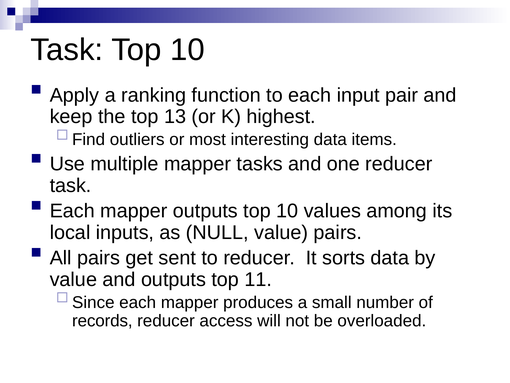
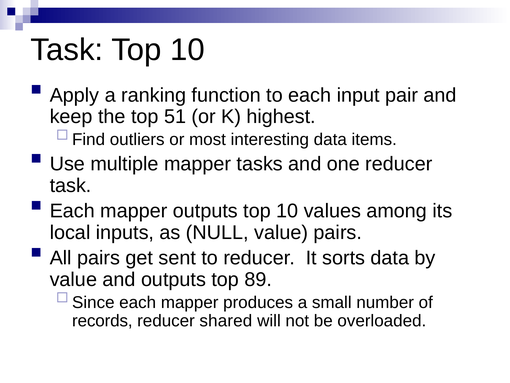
13: 13 -> 51 (175, 116)
11: 11 -> 89 (258, 279)
access: access -> shared (226, 321)
